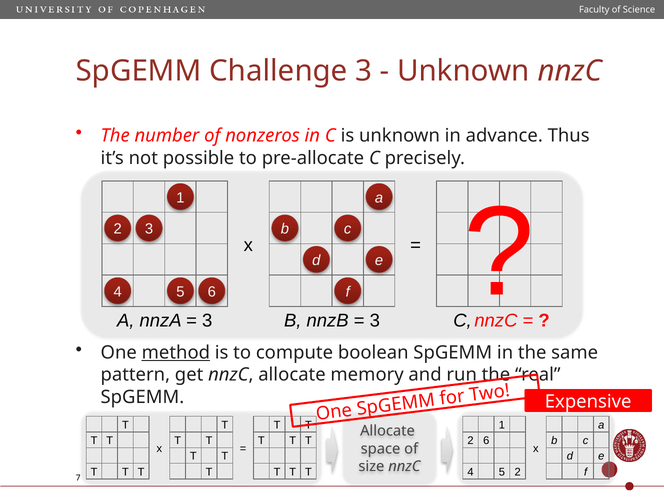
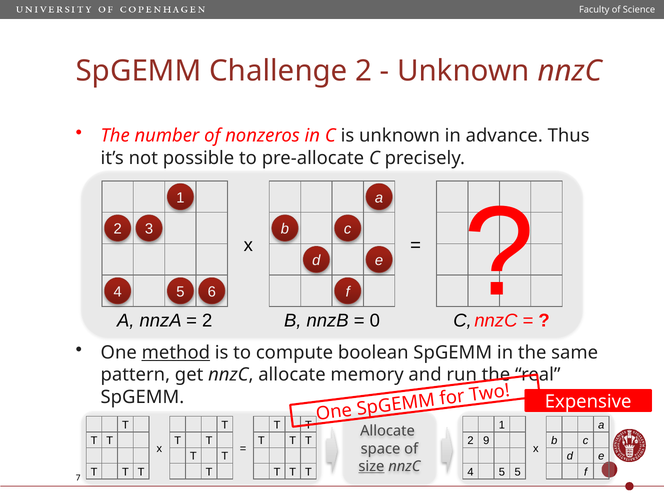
Challenge 3: 3 -> 2 (364, 71)
3: 3 -> 2 (207, 321)
3: 3 -> 0 (375, 321)
6: 6 -> 9 (486, 441)
size underline: none -> present (371, 466)
5 2: 2 -> 5 (518, 472)
